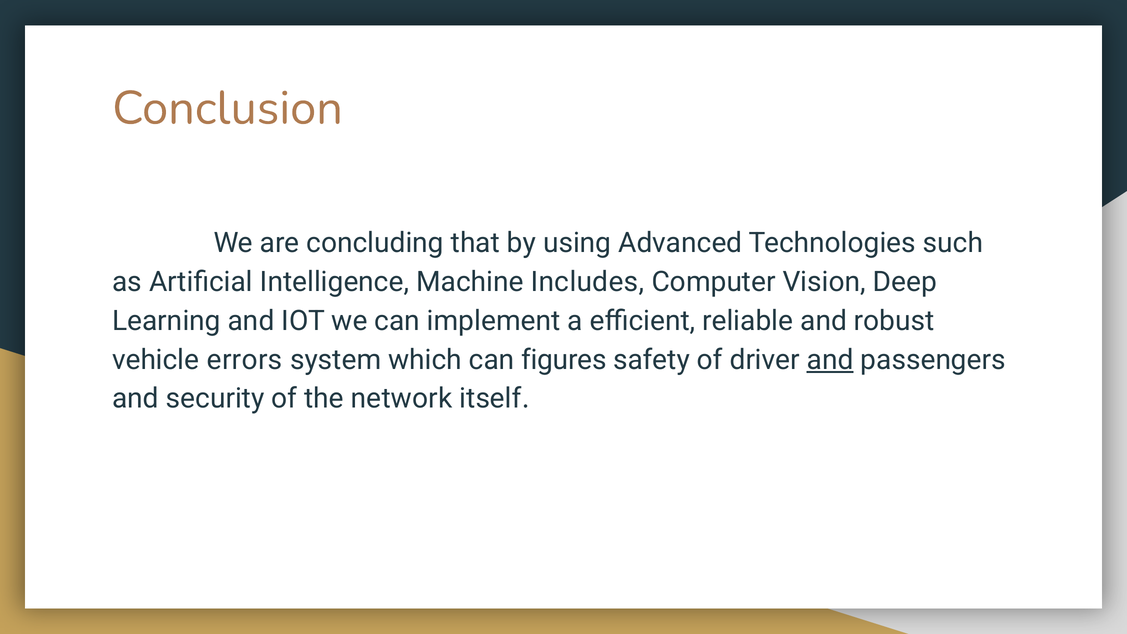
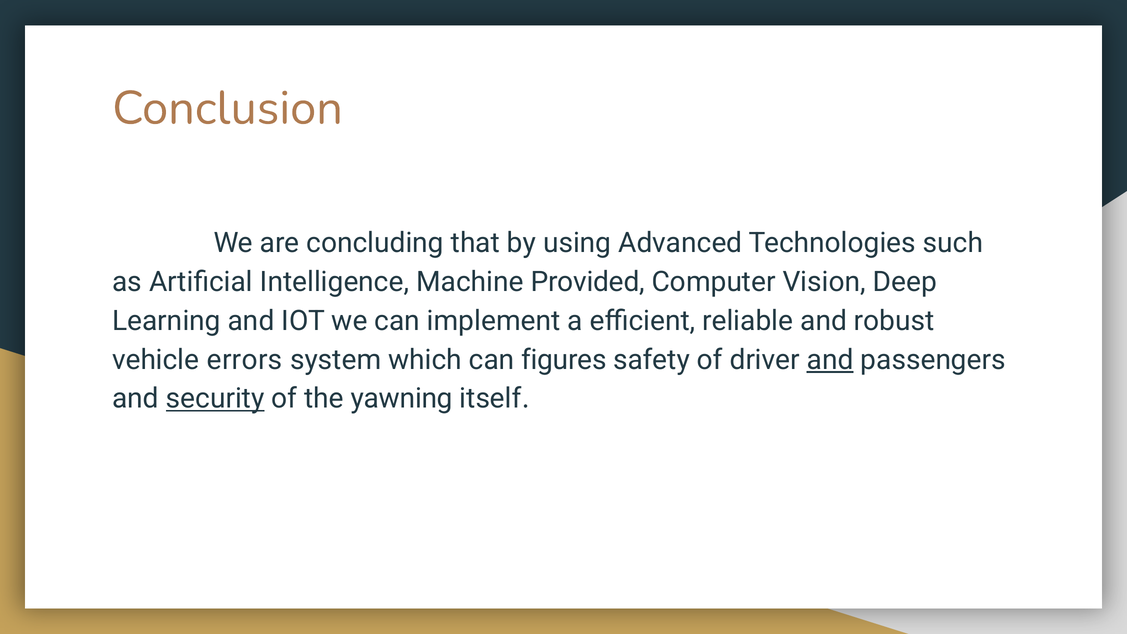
Includes: Includes -> Provided (588, 282)
security underline: none -> present (215, 399)
network: network -> yawning (402, 399)
